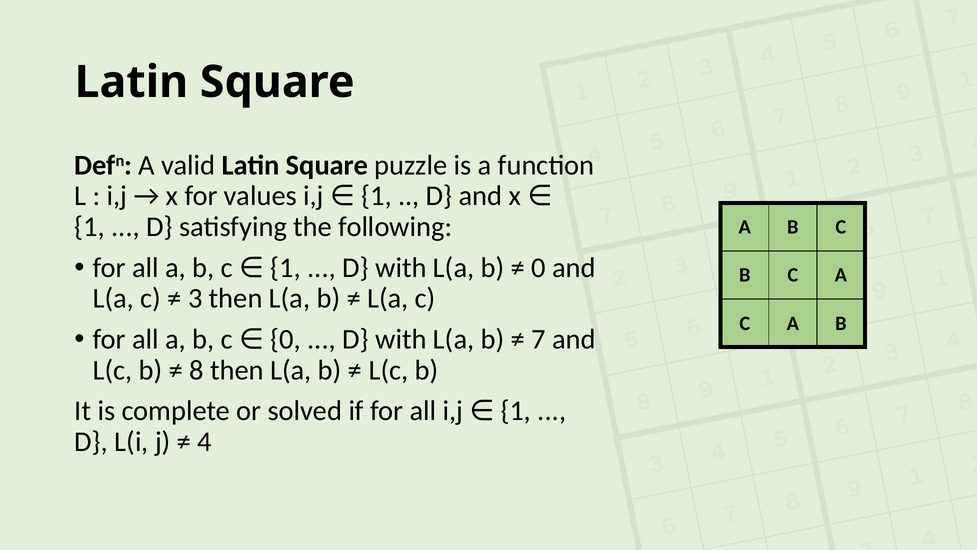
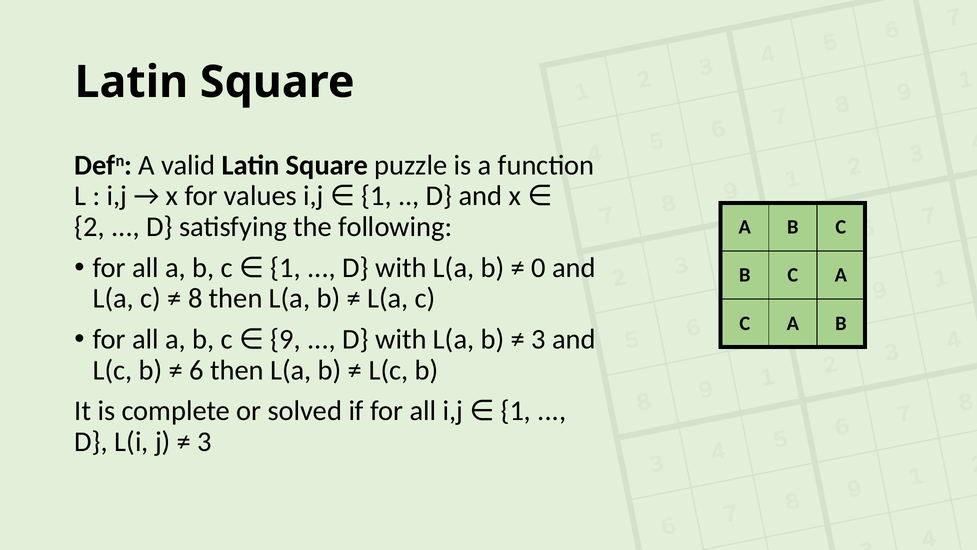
1: 1 -> 2 (90, 227)
3: 3 -> 8 (195, 298)
c 0: 0 -> 9 (286, 339)
7: 7 -> 3 (538, 339)
8: 8 -> 6 (197, 370)
4: 4 -> 3 (205, 441)
